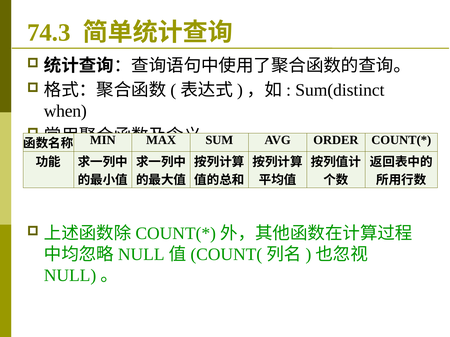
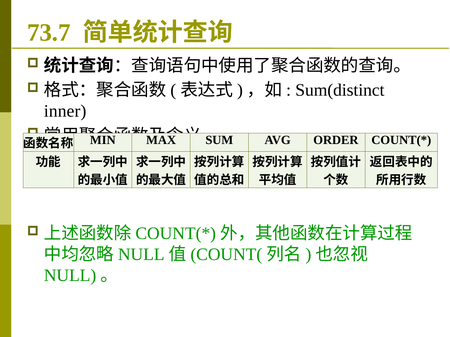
74.3: 74.3 -> 73.7 (49, 33)
when: when -> inner (65, 111)
